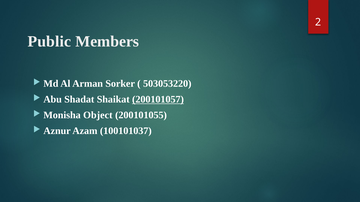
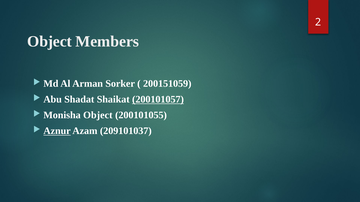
Public: Public -> Object (49, 41)
503053220: 503053220 -> 200151059 (167, 84)
Aznur underline: none -> present (57, 131)
100101037: 100101037 -> 209101037 (126, 131)
